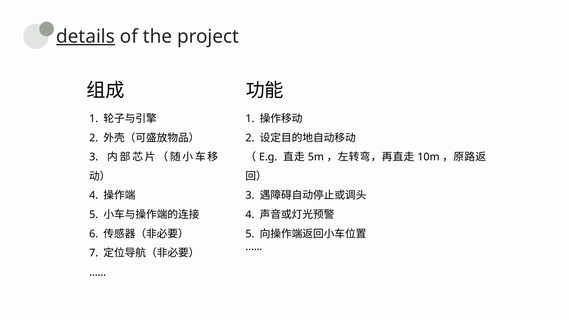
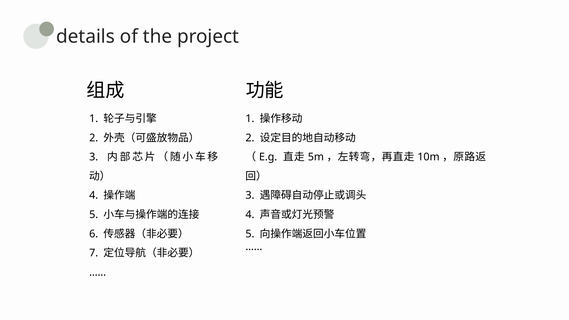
details underline: present -> none (86, 36)
